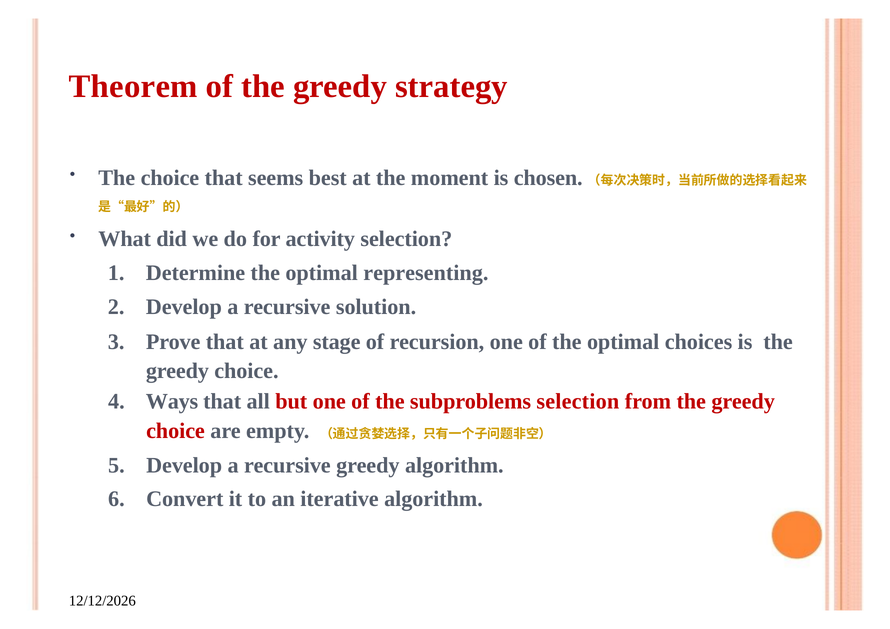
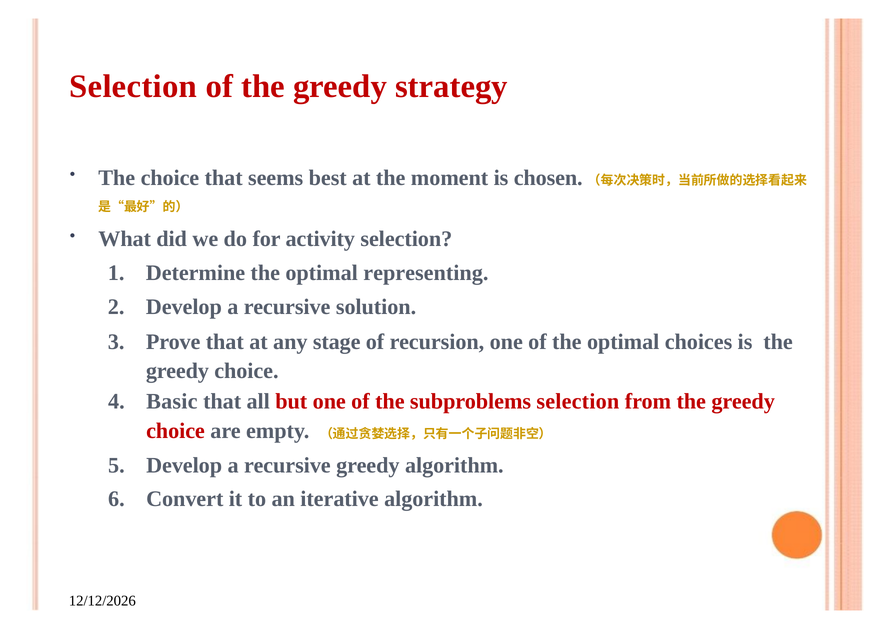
Theorem: Theorem -> Selection (133, 86)
Ways: Ways -> Basic (172, 402)
